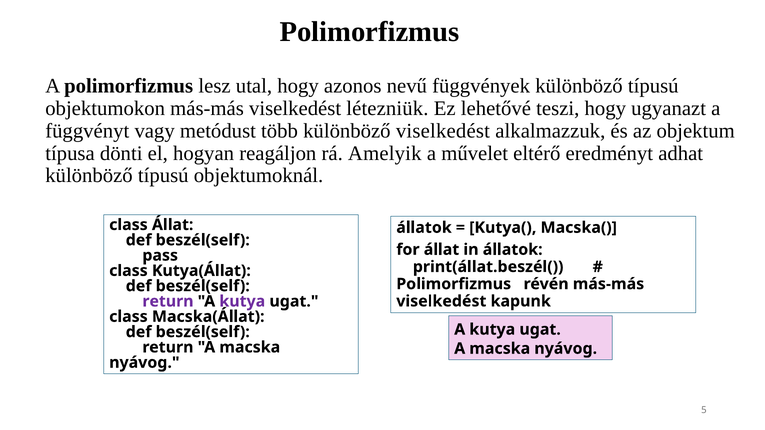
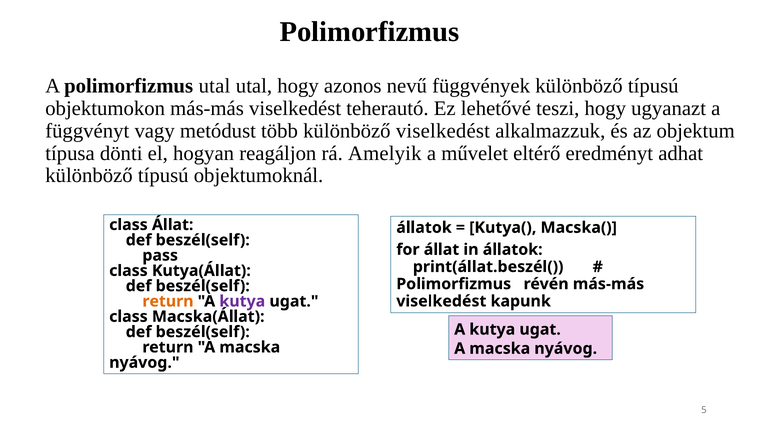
polimorfizmus lesz: lesz -> utal (214, 86)
létezniük: létezniük -> teherautó (387, 109)
return colour: purple -> orange (168, 302)
